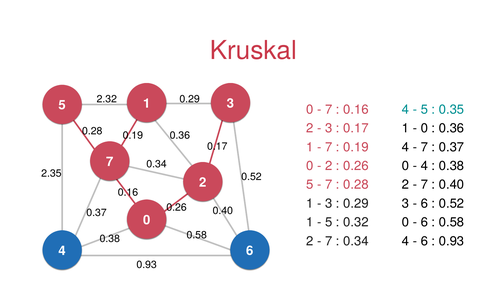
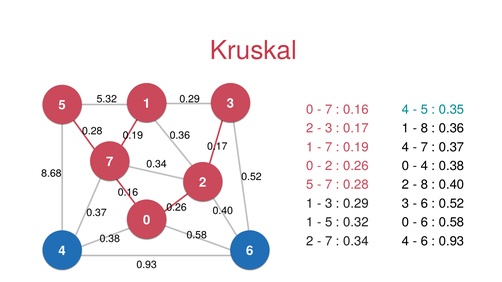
2.32: 2.32 -> 5.32 (107, 99)
0: 0 -> 8 (424, 128)
2.35: 2.35 -> 8.68 (51, 174)
7: 7 -> 8 (424, 185)
